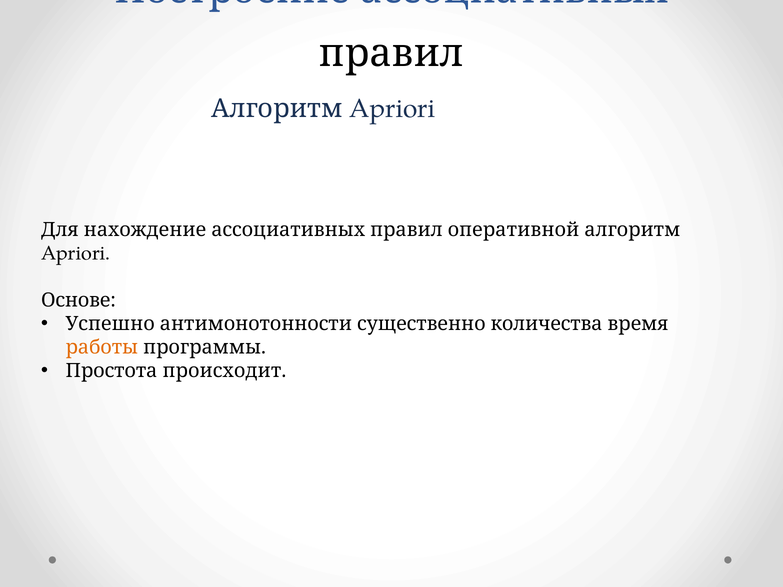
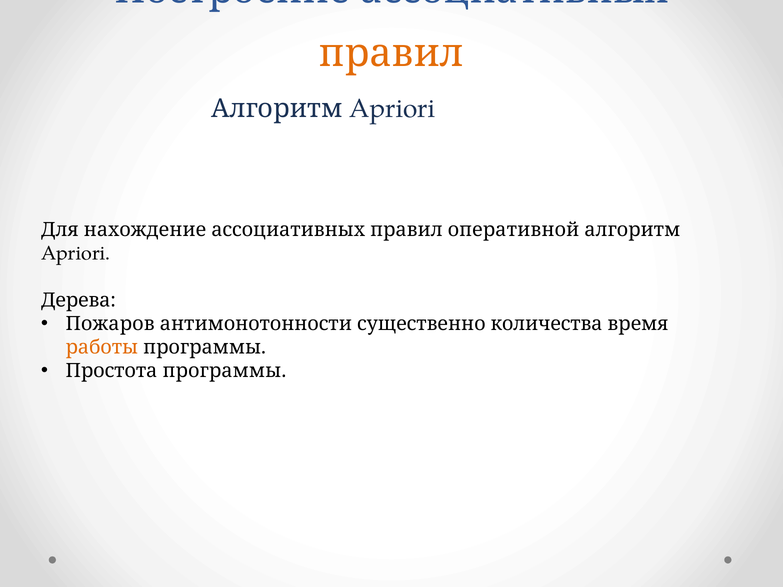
правил colour: black -> orange (391, 53)
Основе: Основе -> Дерева (78, 301)
Успешно: Успешно -> Пожаров (110, 324)
Простота происходит: происходит -> программы (224, 371)
